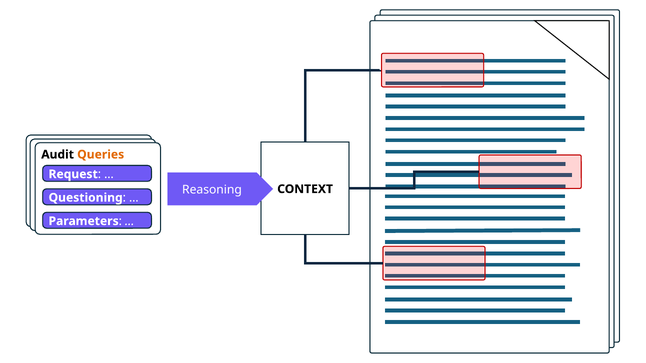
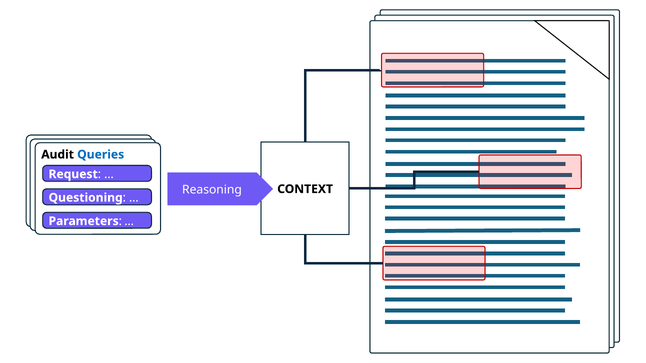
Queries colour: orange -> blue (101, 155)
